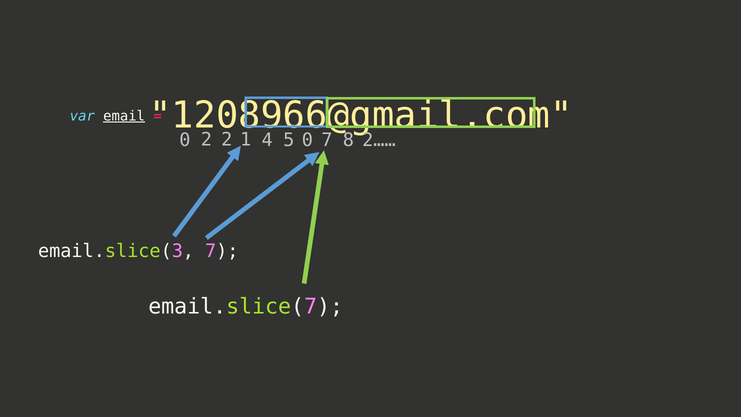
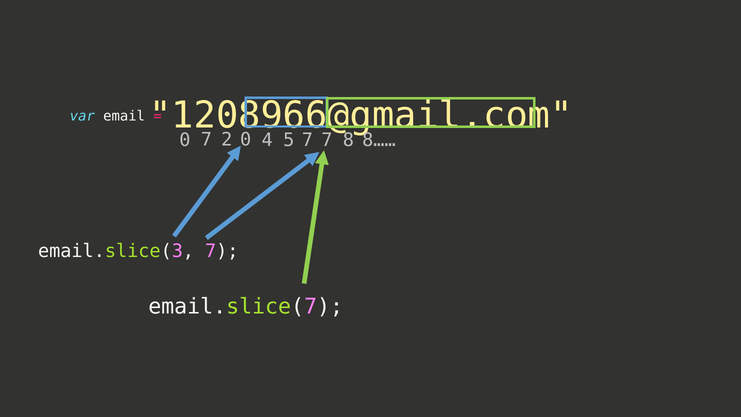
email underline: present -> none (124, 116)
0 2: 2 -> 7 (206, 140)
1: 1 -> 0 (246, 140)
5 0: 0 -> 7 (307, 140)
2……: 2…… -> 8…… (379, 140)
